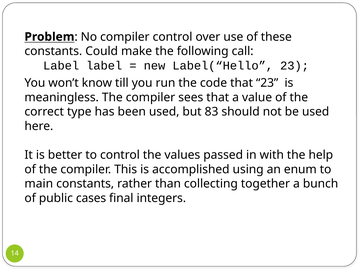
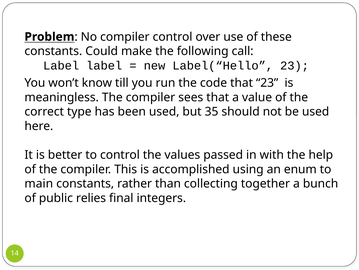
83: 83 -> 35 (212, 111)
cases: cases -> relies (91, 198)
